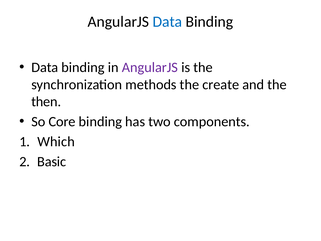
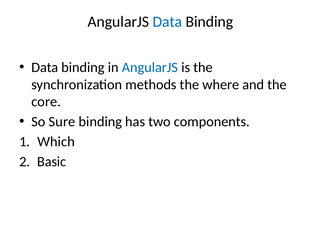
AngularJS colour: purple -> blue (150, 67)
create: create -> where (221, 84)
then: then -> core (46, 102)
Core: Core -> Sure (62, 122)
